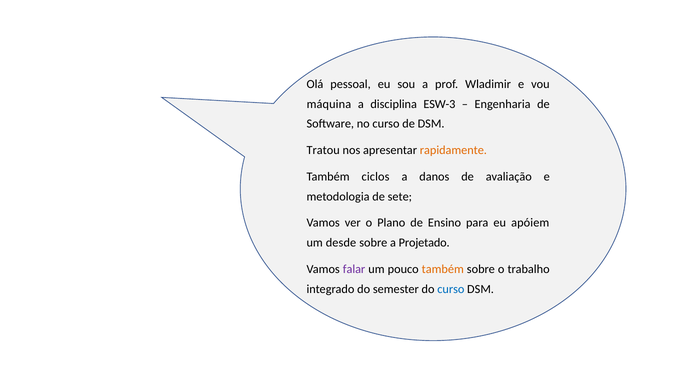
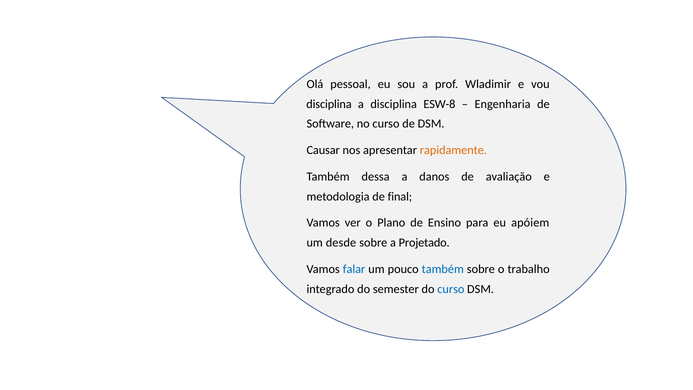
máquina: máquina -> disciplina (329, 104)
ESW-3: ESW-3 -> ESW-8 (439, 104)
Tratou: Tratou -> Causar (323, 150)
ciclos: ciclos -> dessa (376, 177)
sete: sete -> final (400, 196)
falar colour: purple -> blue (354, 269)
também colour: orange -> blue (443, 269)
